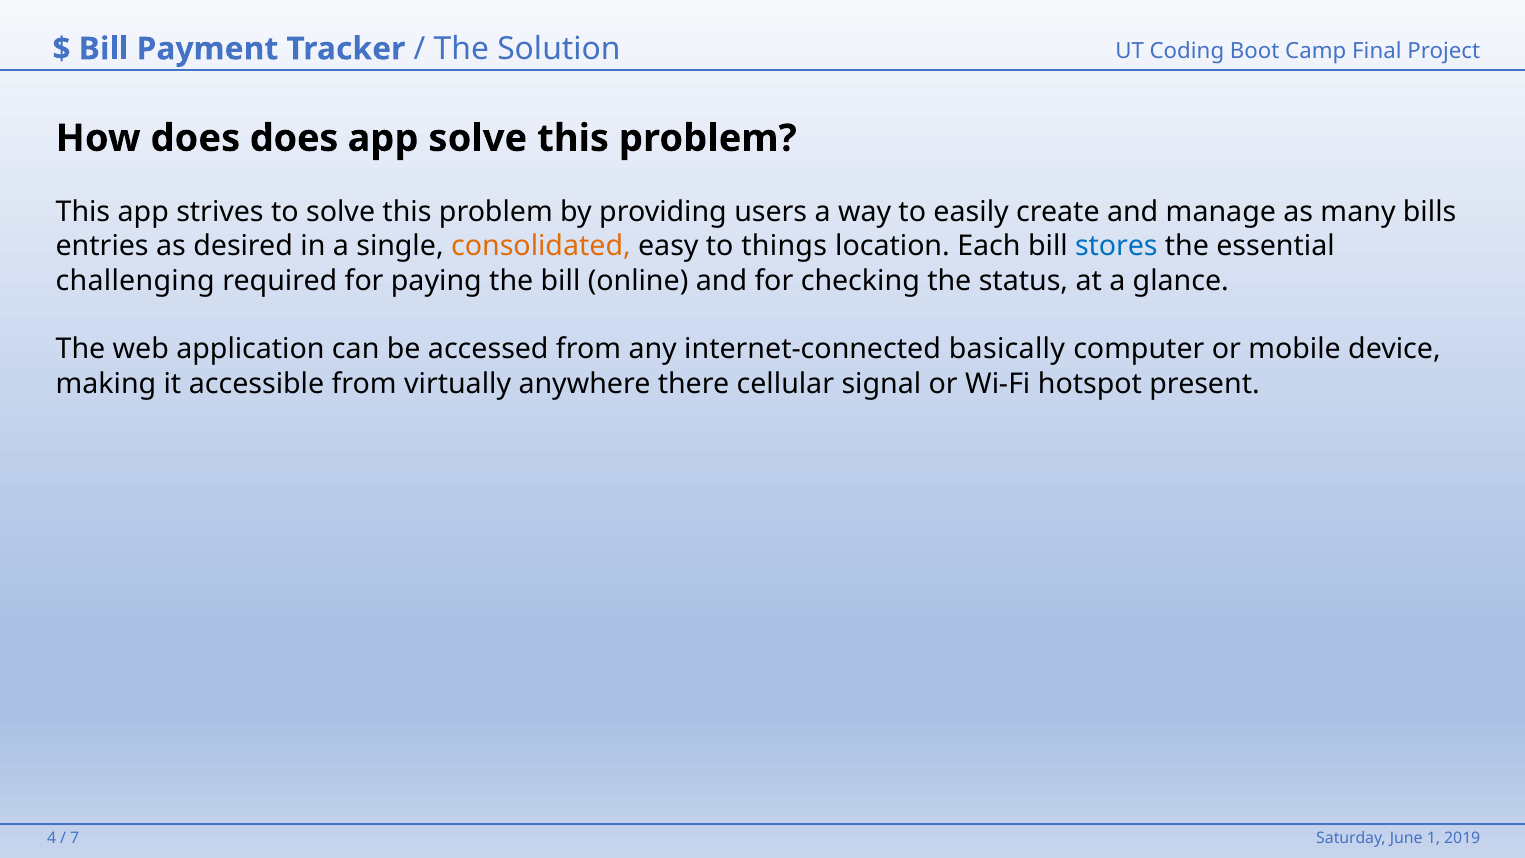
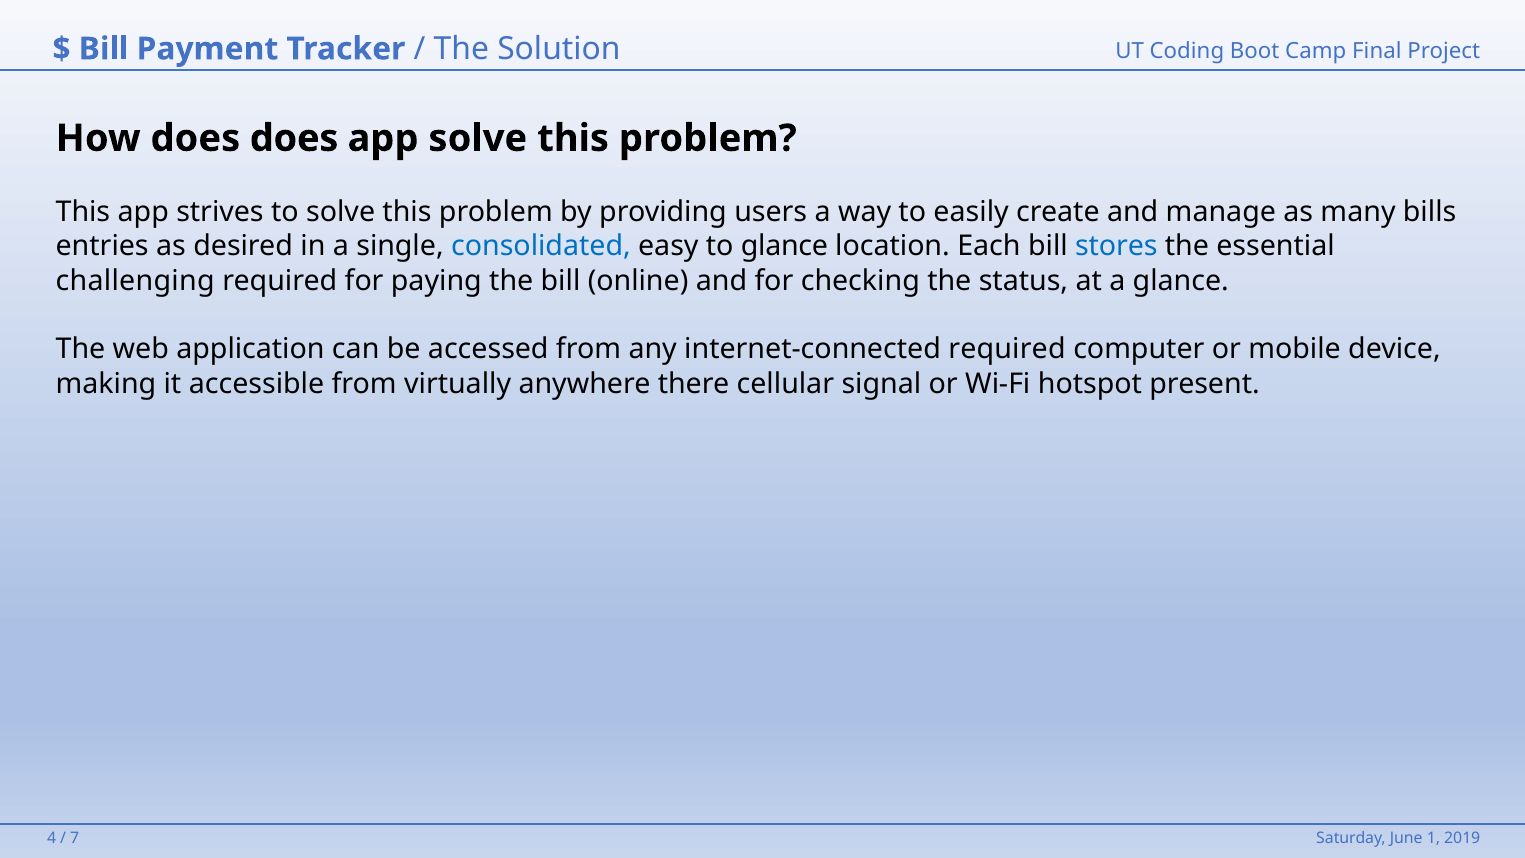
consolidated colour: orange -> blue (541, 246)
to things: things -> glance (784, 246)
internet-connected basically: basically -> required (1007, 349)
